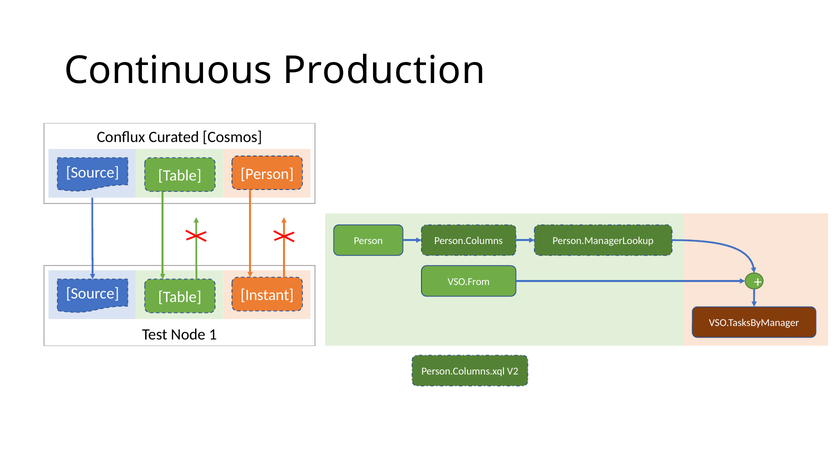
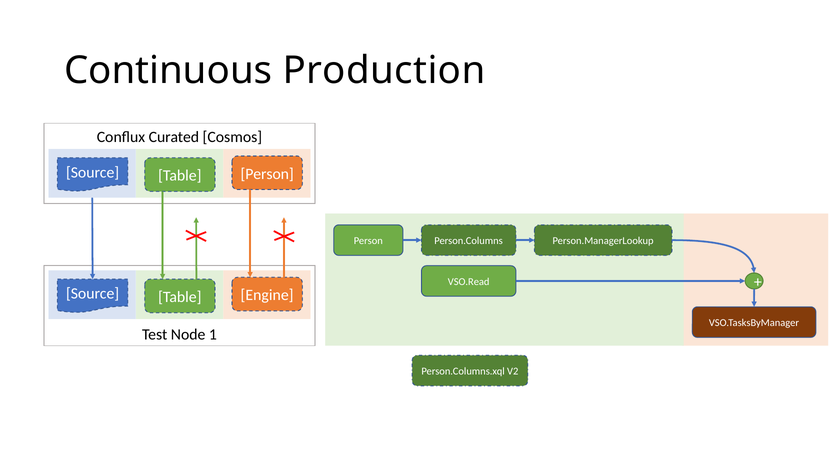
VSO.From: VSO.From -> VSO.Read (469, 282)
Instant: Instant -> Engine (267, 295)
